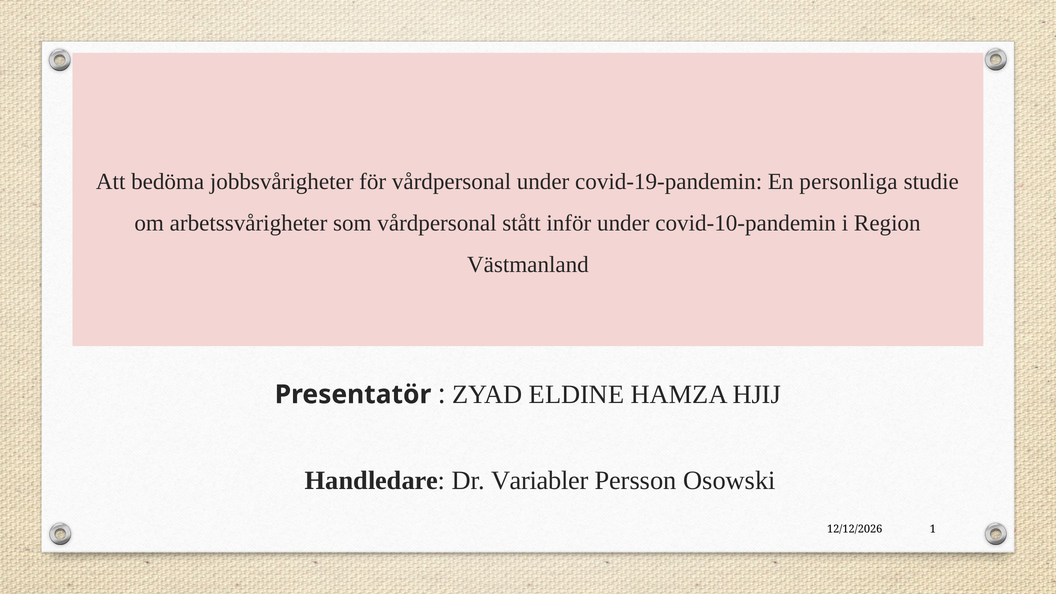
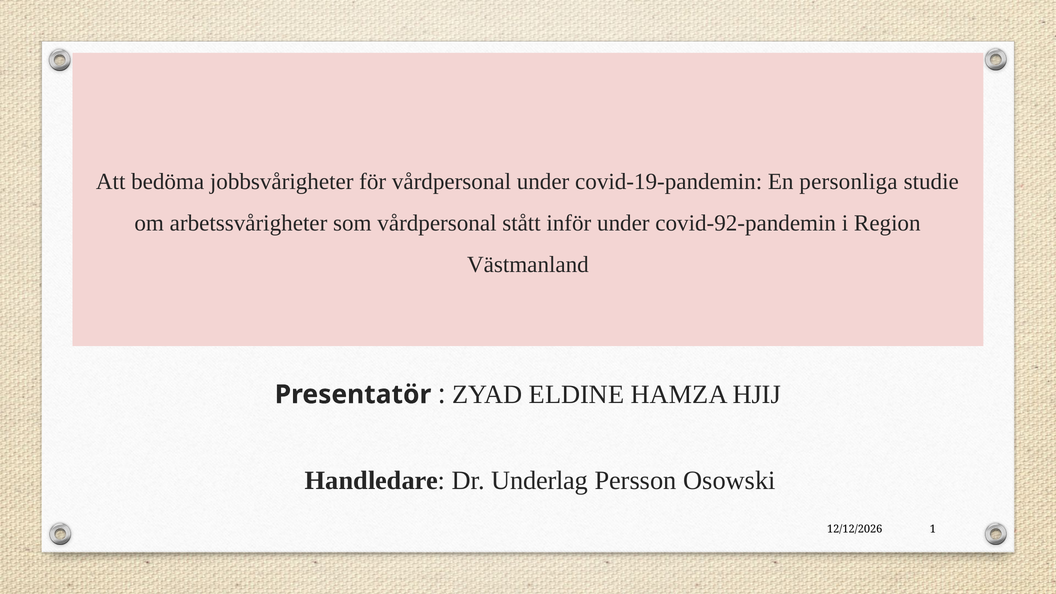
covid-10-pandemin: covid-10-pandemin -> covid-92-pandemin (746, 223)
Variabler: Variabler -> Underlag (540, 480)
